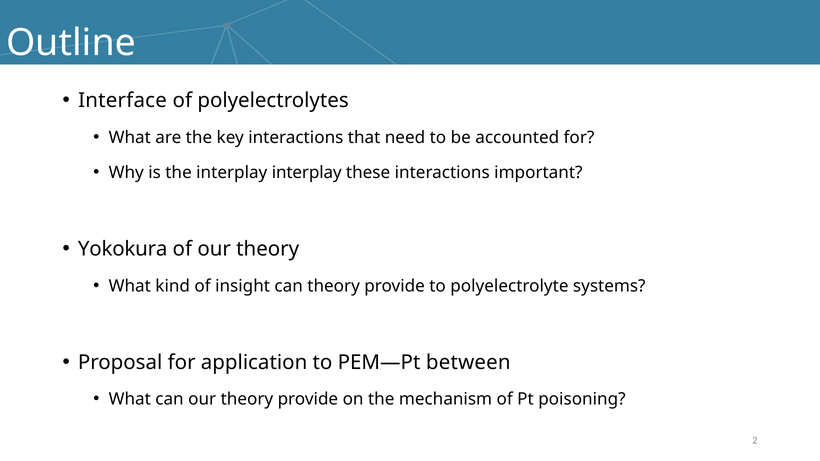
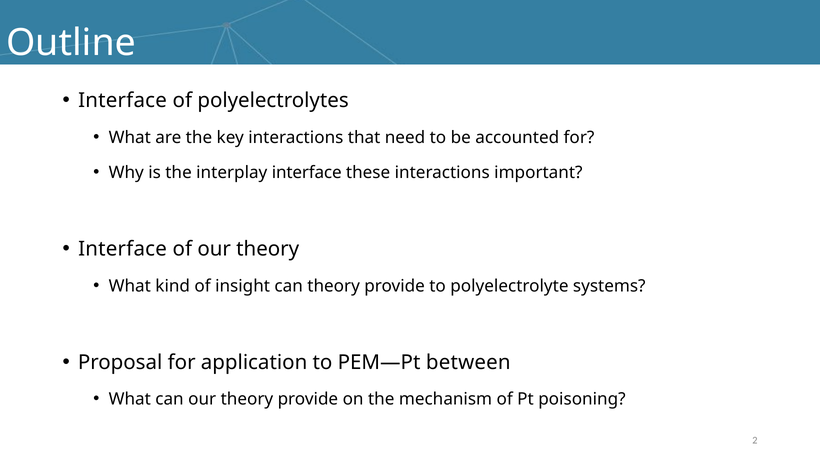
interplay interplay: interplay -> interface (307, 173)
Yokokura: Yokokura -> Interface (122, 249)
